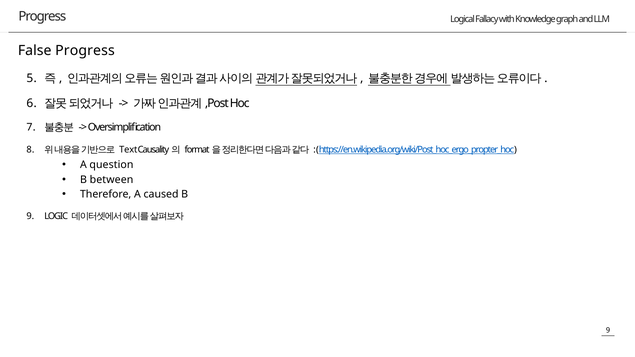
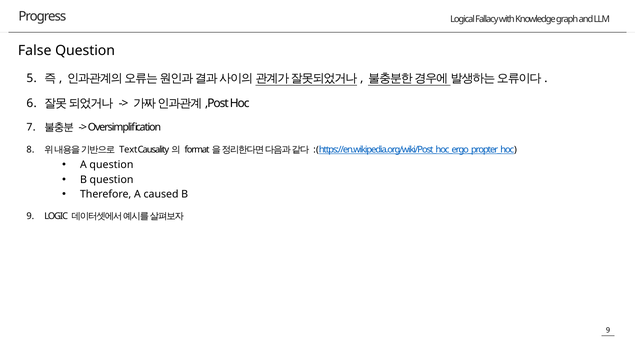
False Progress: Progress -> Question (85, 51)
B between: between -> question (112, 180)
